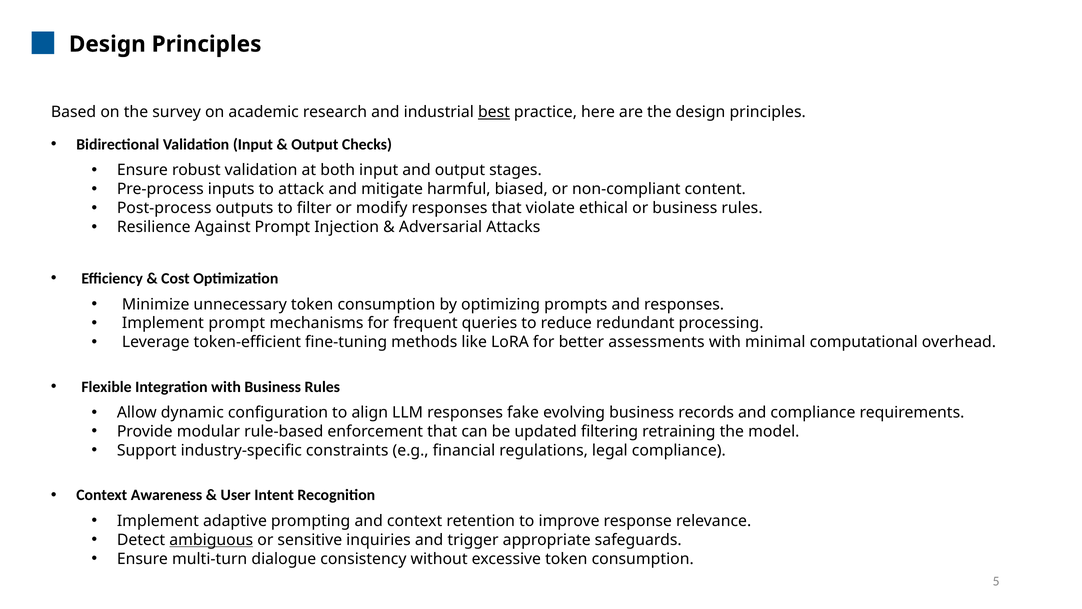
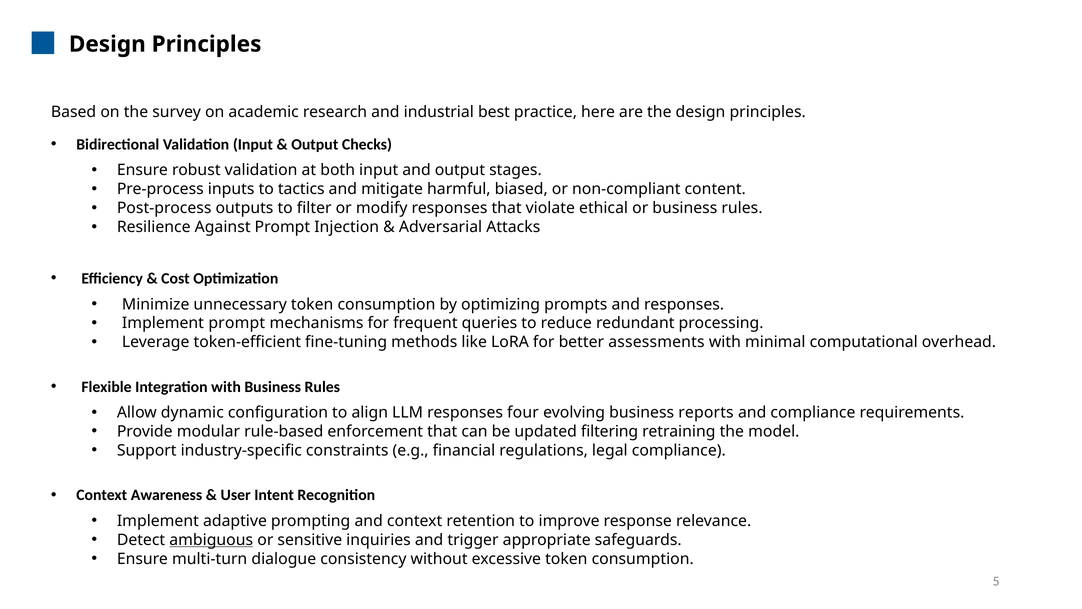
best underline: present -> none (494, 112)
attack: attack -> tactics (301, 189)
fake: fake -> four (523, 412)
records: records -> reports (706, 412)
